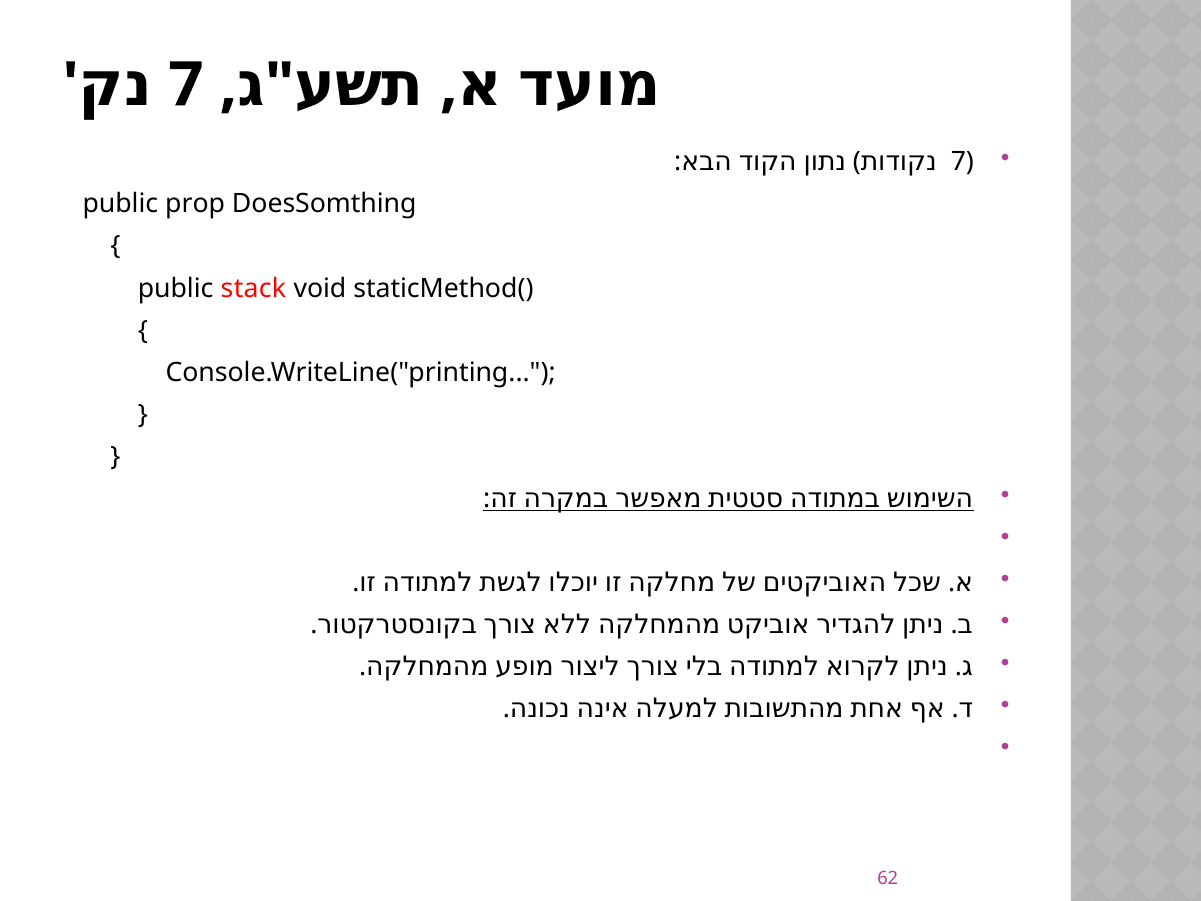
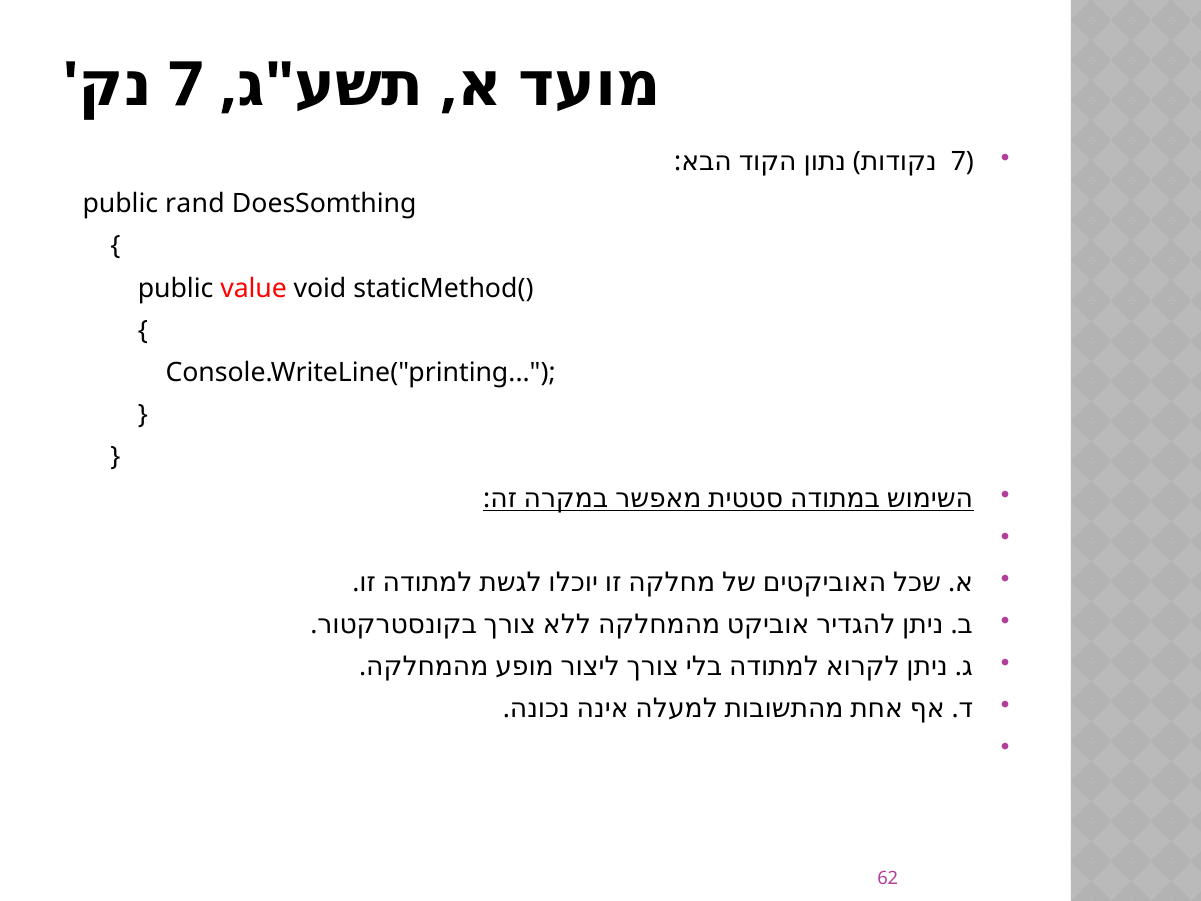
prop: prop -> rand (195, 204)
stack: stack -> value (254, 288)
